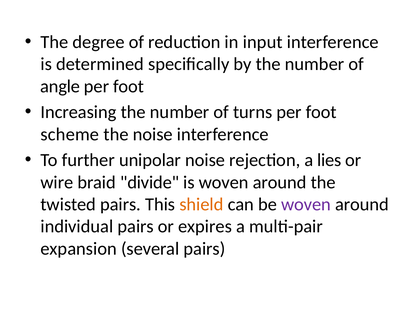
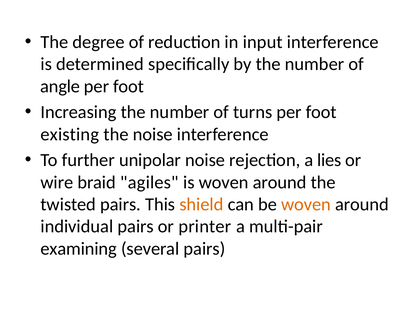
scheme: scheme -> existing (70, 134)
divide: divide -> agiles (150, 182)
woven colour: purple -> orange (306, 205)
expires: expires -> printer (205, 227)
expansion: expansion -> examining (79, 249)
